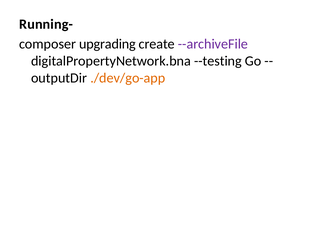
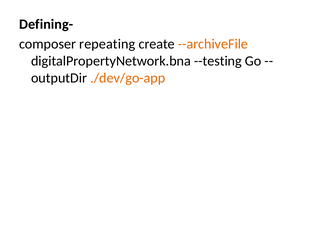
Running-: Running- -> Defining- (46, 24)
upgrading: upgrading -> repeating (107, 44)
--archiveFile colour: purple -> orange (213, 44)
